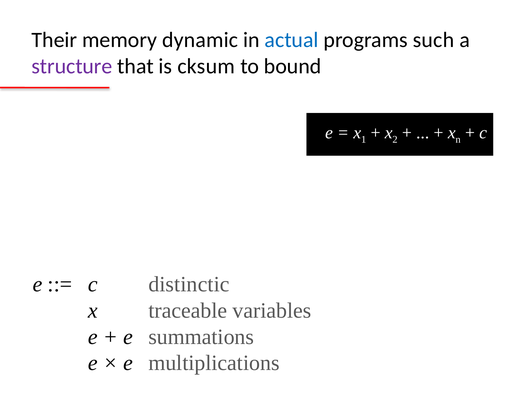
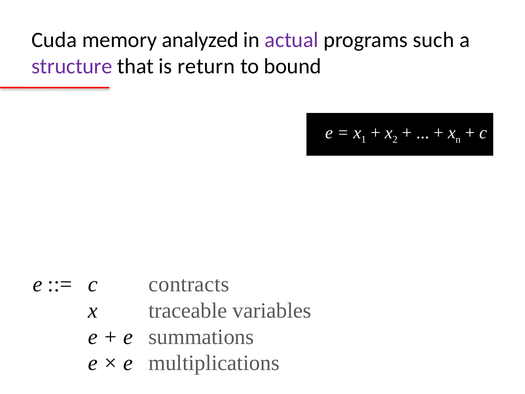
Their: Their -> Cuda (54, 40)
dynamic: dynamic -> analyzed (200, 40)
actual colour: blue -> purple (292, 40)
cksum: cksum -> return (206, 66)
distinctic: distinctic -> contracts (189, 284)
